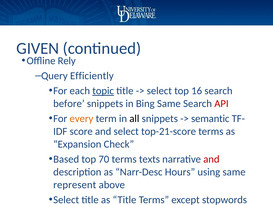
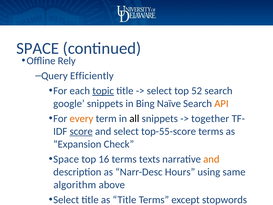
GIVEN: GIVEN -> SPACE (38, 48)
16: 16 -> 52 (197, 91)
before: before -> google (69, 103)
Bing Same: Same -> Naïve (169, 103)
API colour: red -> orange (221, 103)
semantic: semantic -> together (210, 118)
score underline: none -> present (81, 131)
top-21-score: top-21-score -> top-55-score (169, 131)
Based: Based -> Space (66, 159)
70: 70 -> 16 (104, 159)
and colour: red -> orange (211, 159)
represent: represent -> algorithm (75, 184)
